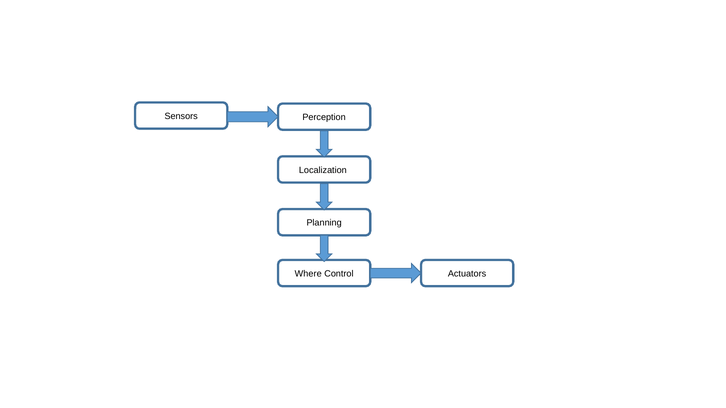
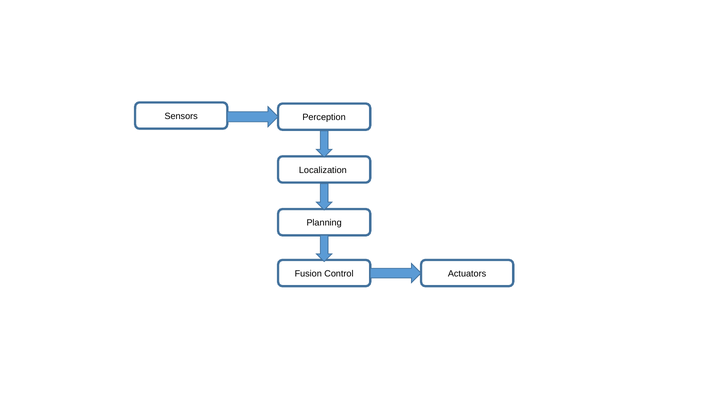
Where: Where -> Fusion (308, 274)
